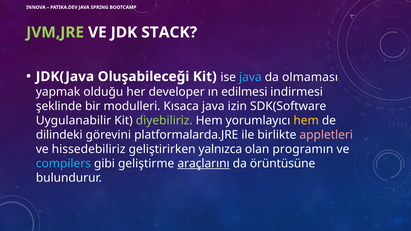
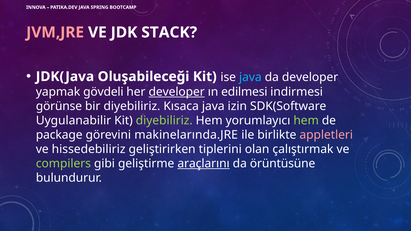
JVM,JRE colour: light green -> pink (55, 32)
da olmaması: olmaması -> developer (310, 77)
olduğu: olduğu -> gövdeli (103, 92)
developer underline: none -> present (177, 92)
şeklinde: şeklinde -> görünse (59, 106)
bir modulleri: modulleri -> diyebiliriz (132, 106)
hem colour: yellow -> light green (306, 121)
dilindeki: dilindeki -> package (59, 135)
platformalarda.JRE: platformalarda.JRE -> makinelarında.JRE (186, 135)
yalnızca: yalnızca -> tiplerini (220, 149)
programın: programın -> çalıştırmak (303, 149)
compilers colour: light blue -> light green (63, 164)
